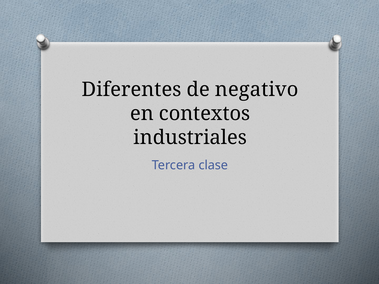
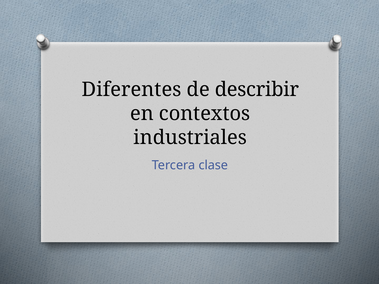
negativo: negativo -> describir (257, 90)
